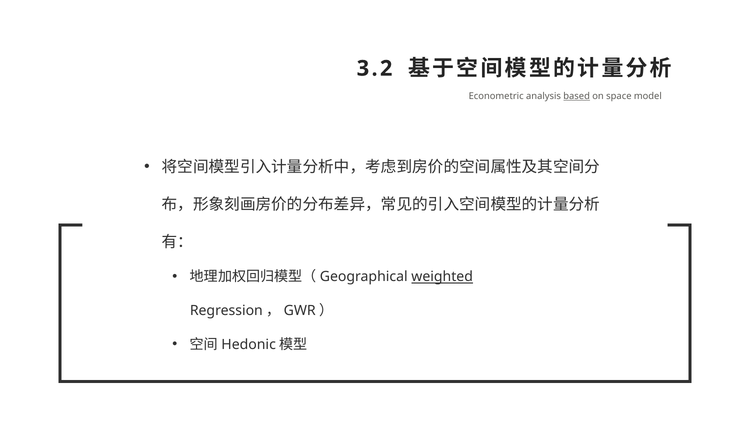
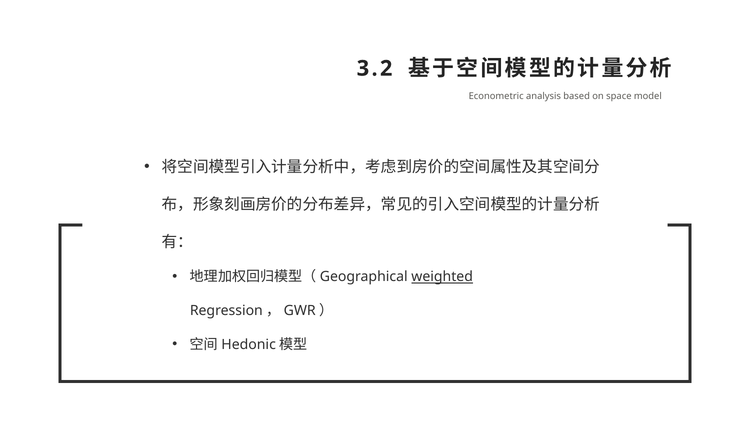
based underline: present -> none (577, 96)
